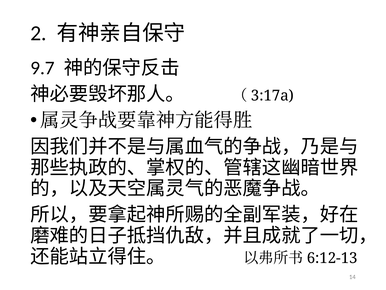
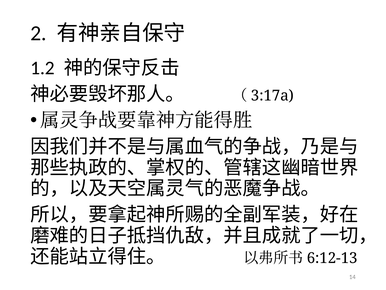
9.7: 9.7 -> 1.2 (43, 68)
